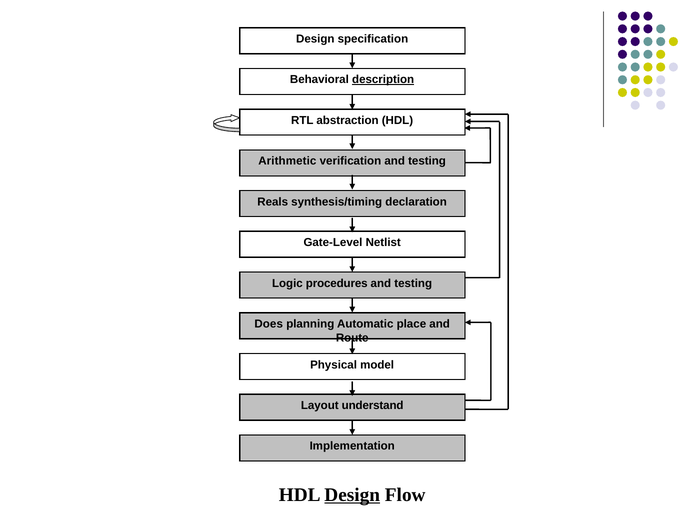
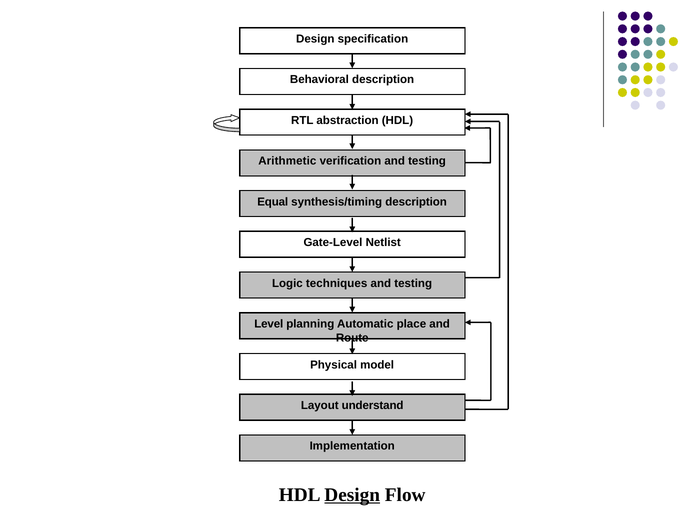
description underline: present -> none (383, 80)
Reals: Reals -> Equal (273, 202)
synthesis/timing declaration: declaration -> description (416, 202)
procedures: procedures -> techniques (337, 283)
Does: Does -> Level (269, 324)
